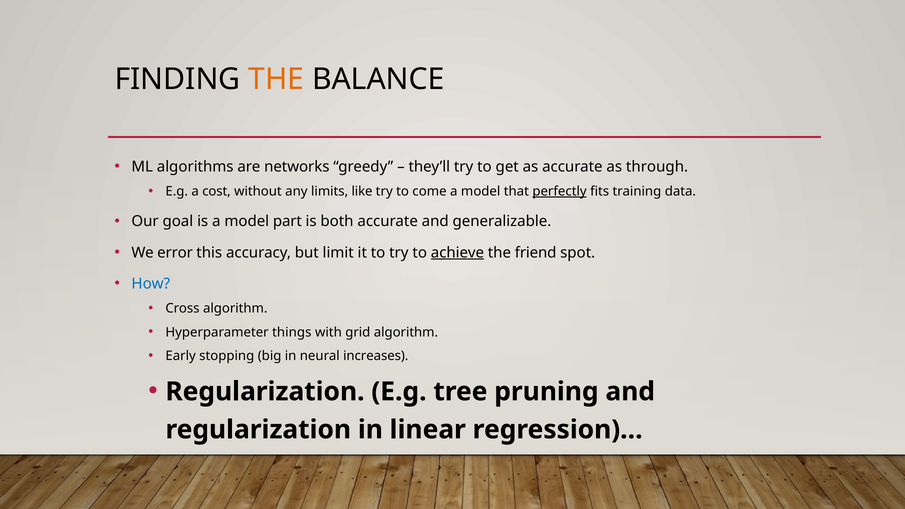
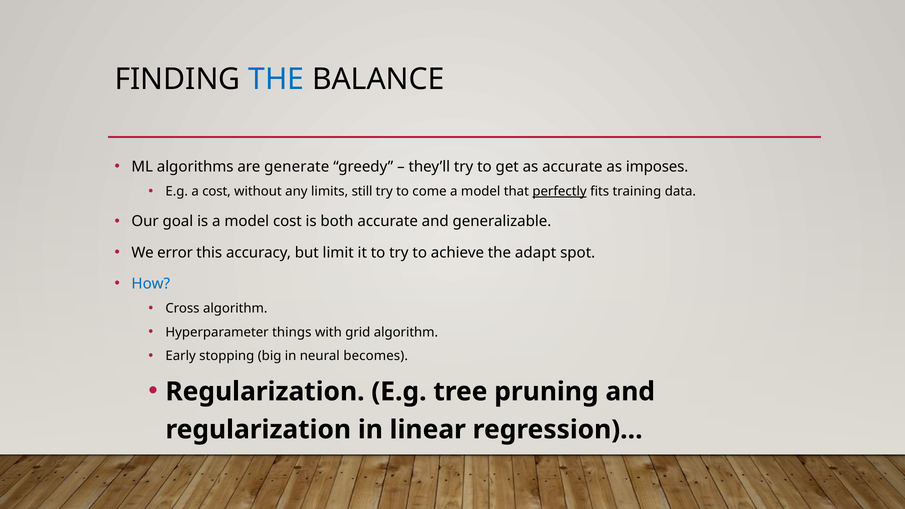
THE colour: orange -> blue (276, 79)
networks: networks -> generate (297, 167)
through: through -> imposes (657, 167)
like: like -> still (362, 191)
model part: part -> cost (287, 222)
achieve underline: present -> none (457, 253)
friend: friend -> adapt (536, 253)
increases: increases -> becomes (376, 356)
